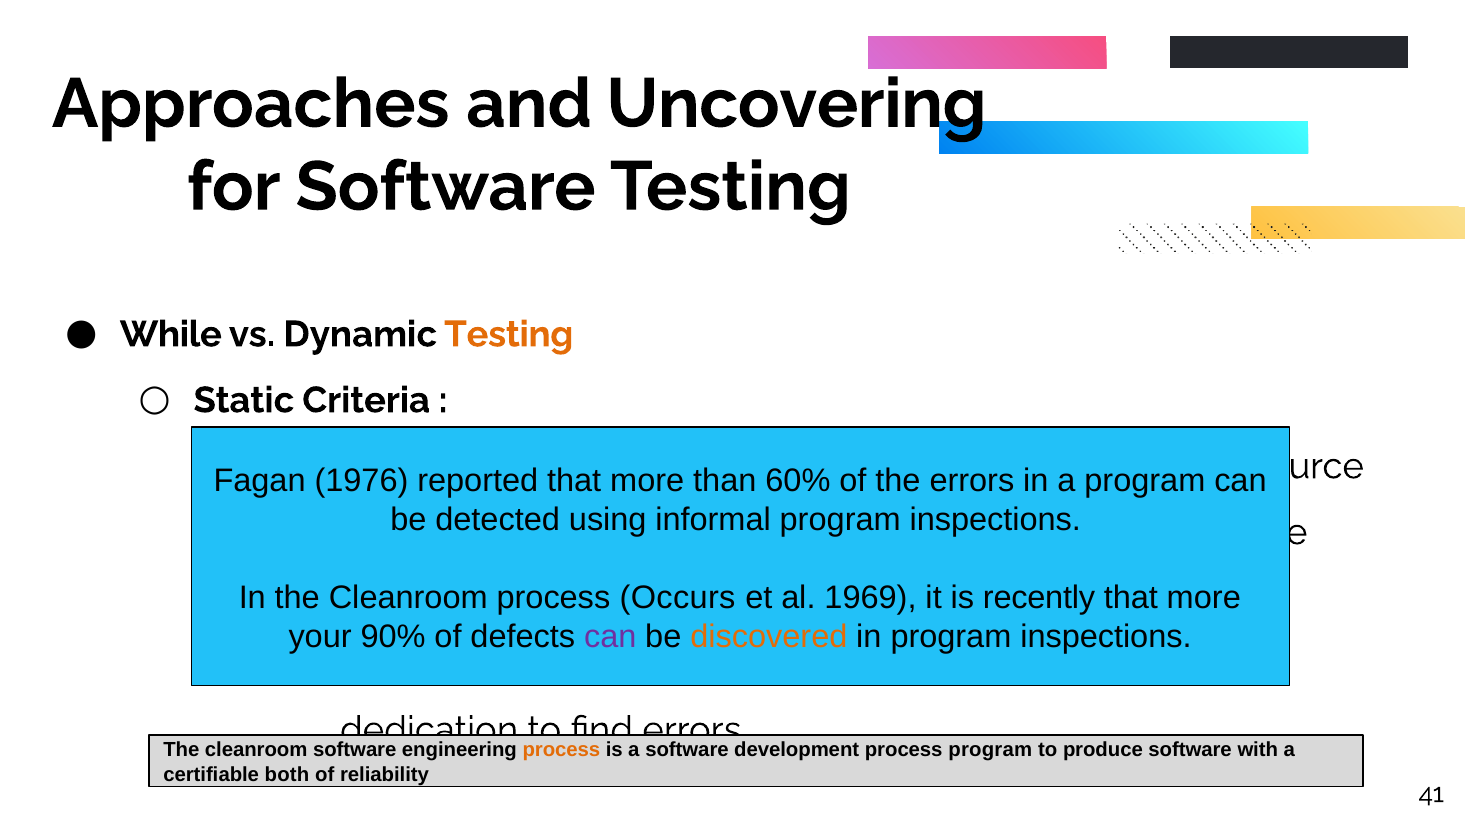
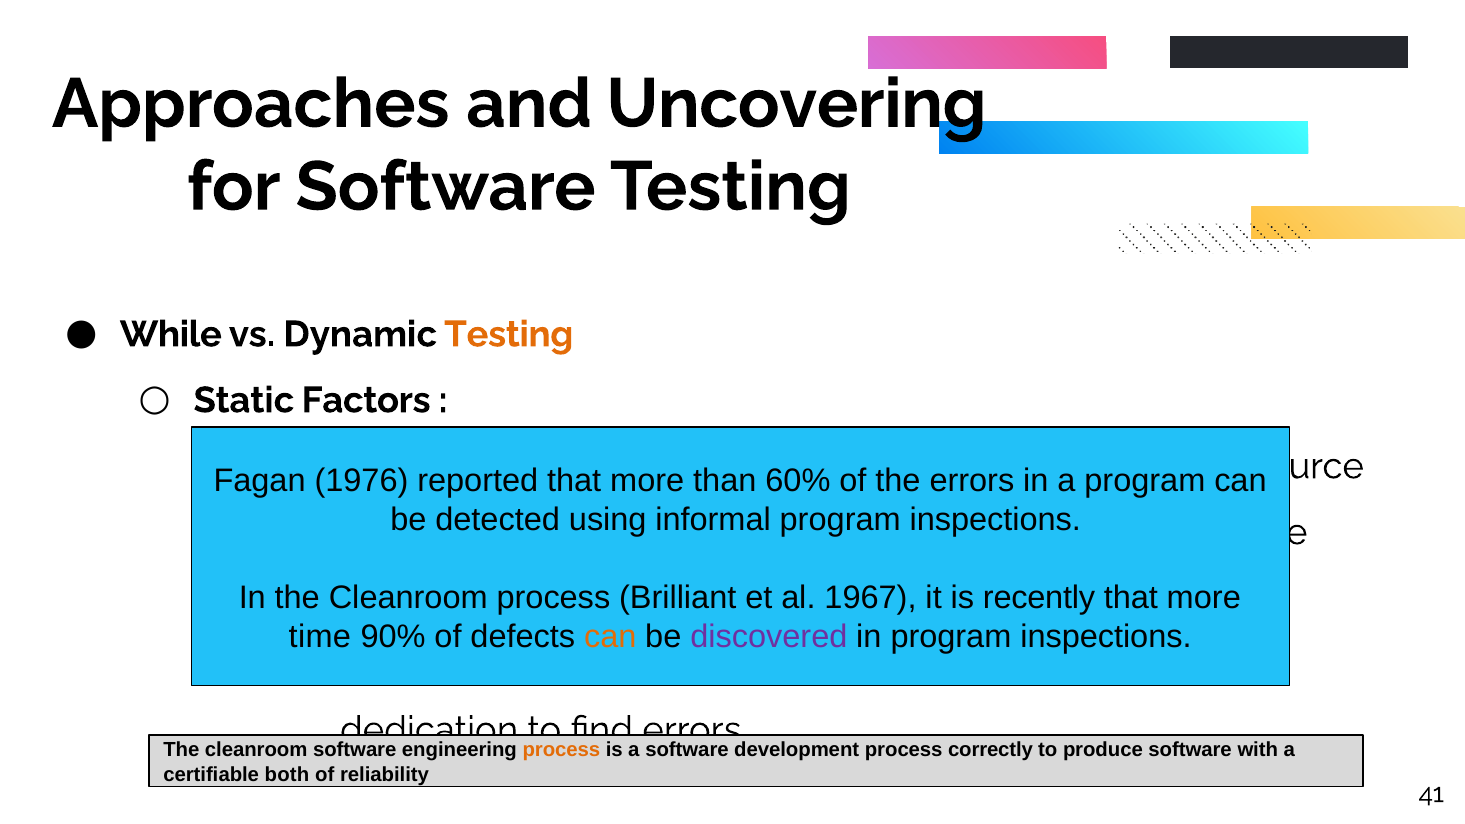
Criteria: Criteria -> Factors (366, 400)
Occurs: Occurs -> Brilliant (678, 598)
1969: 1969 -> 1967 (871, 598)
your: your -> time (320, 637)
can colour: purple -> orange (610, 637)
discovered colour: orange -> purple (769, 637)
process program: program -> correctly (990, 750)
